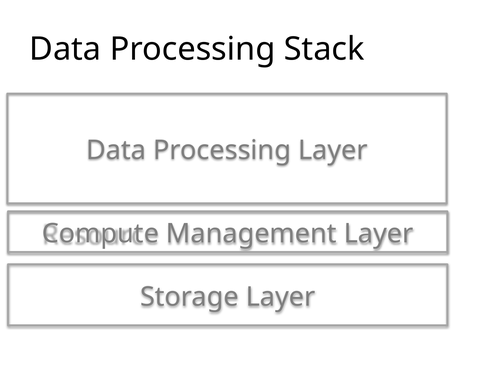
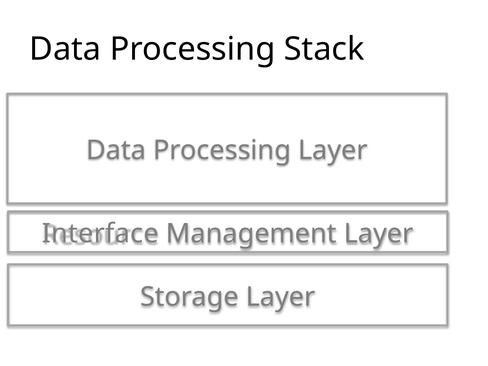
Compute: Compute -> Interface (100, 234)
